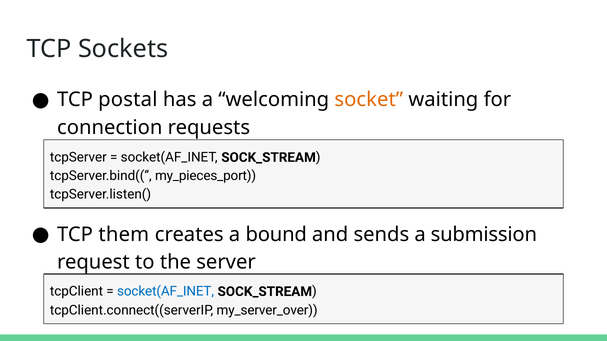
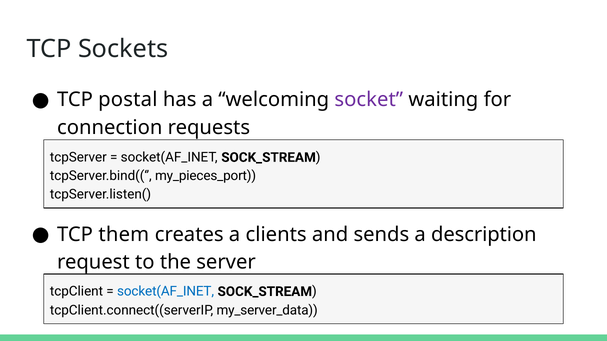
socket colour: orange -> purple (369, 100)
bound: bound -> clients (276, 235)
submission: submission -> description (484, 235)
my_server_over: my_server_over -> my_server_data (267, 310)
